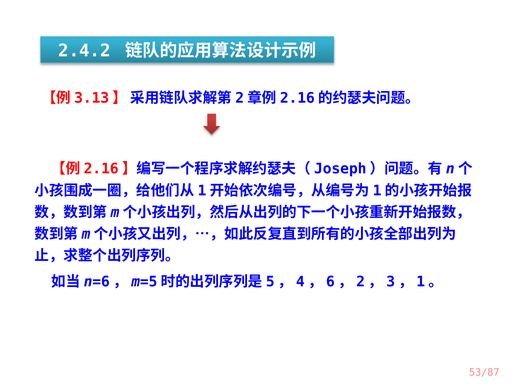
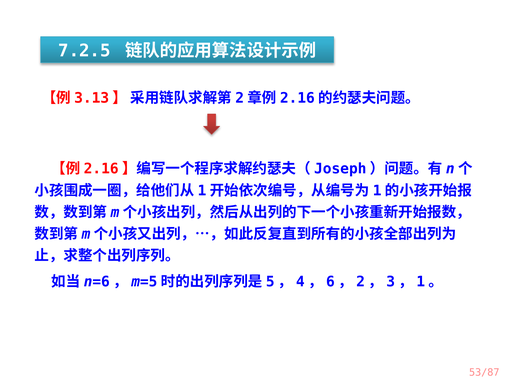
2.4.2: 2.4.2 -> 7.2.5 (84, 51)
